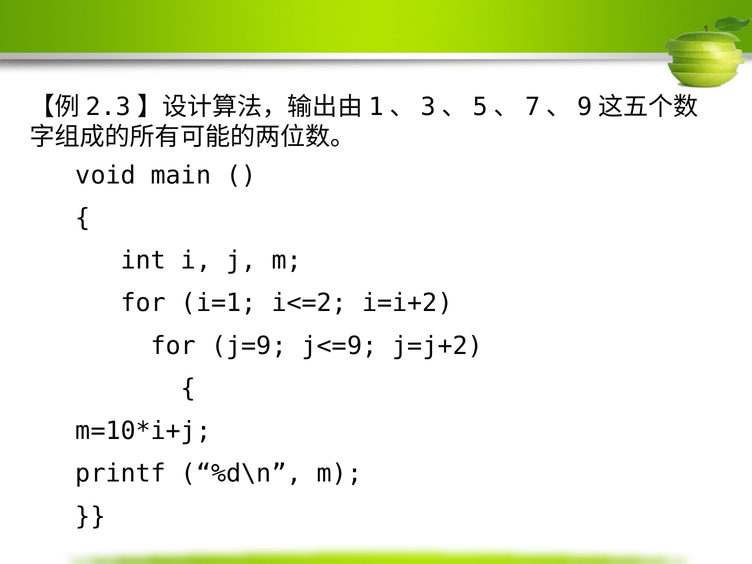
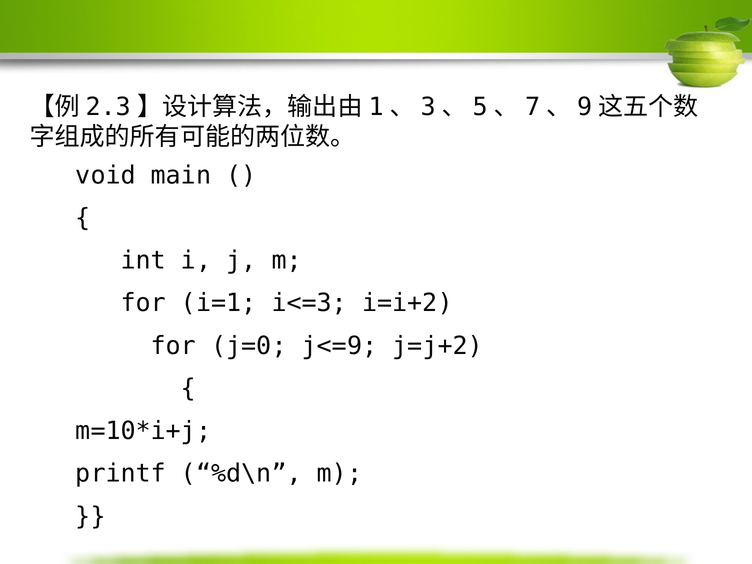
i<=2: i<=2 -> i<=3 (309, 303)
j=9: j=9 -> j=0 (249, 346)
